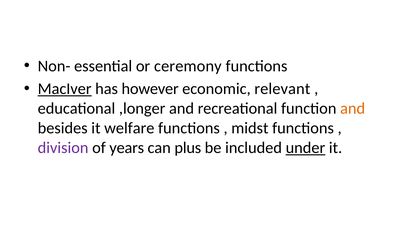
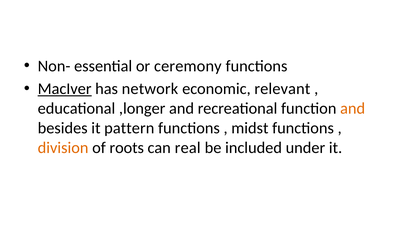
however: however -> network (150, 89)
welfare: welfare -> pattern (129, 128)
division colour: purple -> orange (63, 148)
years: years -> roots (127, 148)
plus: plus -> real (188, 148)
under underline: present -> none (305, 148)
